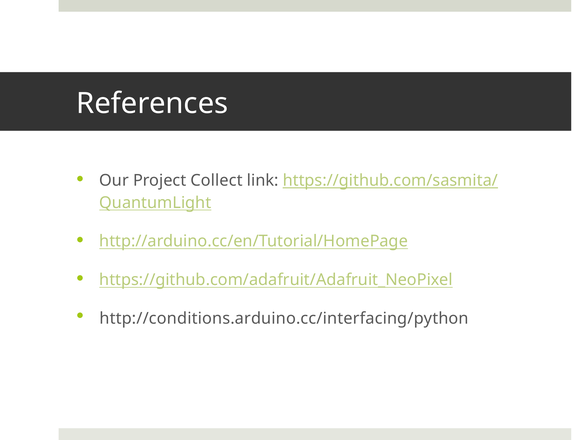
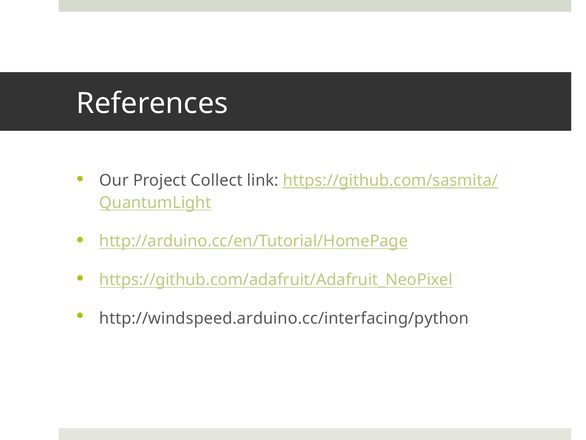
http://conditions.arduino.cc/interfacing/python: http://conditions.arduino.cc/interfacing/python -> http://windspeed.arduino.cc/interfacing/python (284, 318)
